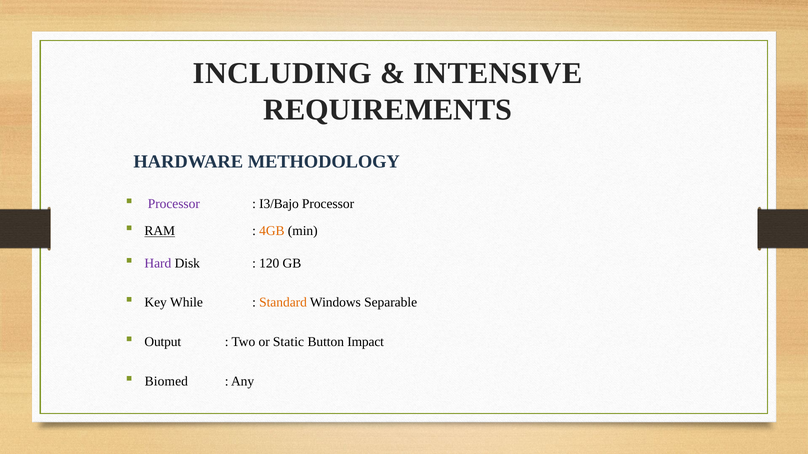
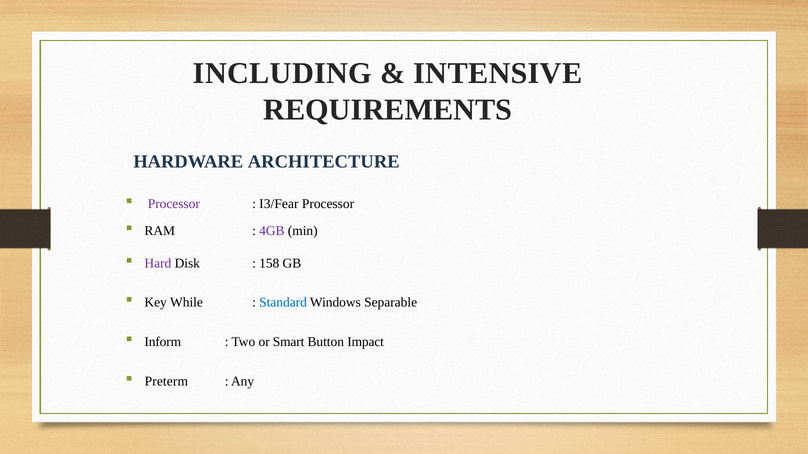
METHODOLOGY: METHODOLOGY -> ARCHITECTURE (324, 162)
I3/Bajo: I3/Bajo -> I3/Fear (279, 204)
RAM underline: present -> none (160, 231)
4GB colour: orange -> purple (272, 231)
120: 120 -> 158 (269, 264)
Standard colour: orange -> blue (283, 303)
Output: Output -> Inform (163, 342)
Static: Static -> Smart (289, 342)
Biomed: Biomed -> Preterm (166, 382)
